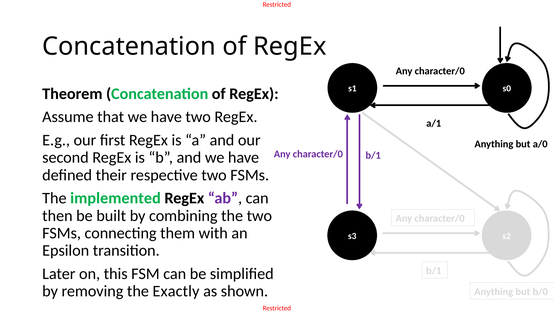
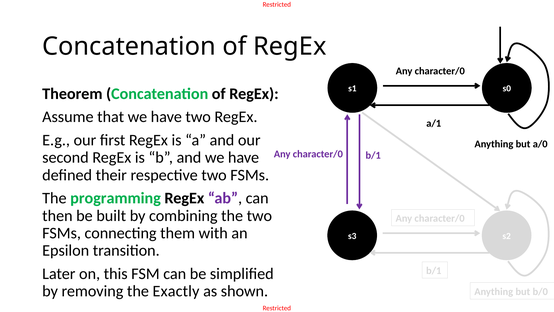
implemented: implemented -> programming (116, 198)
